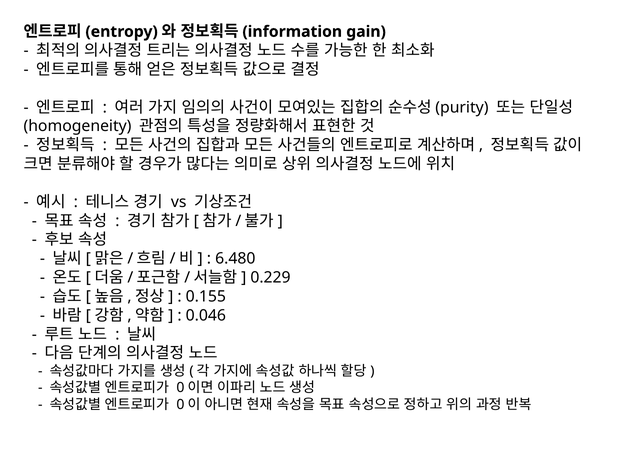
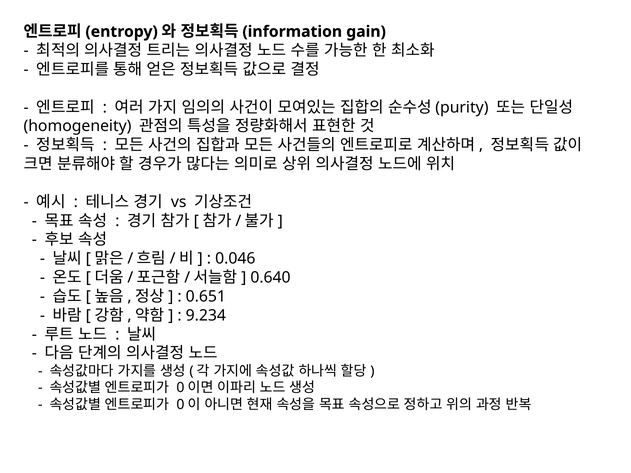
6.480: 6.480 -> 0.046 (235, 259)
0.229: 0.229 -> 0.640 (271, 278)
0.155: 0.155 -> 0.651 (206, 297)
0.046: 0.046 -> 9.234 (206, 316)
